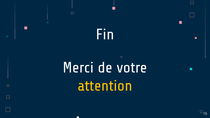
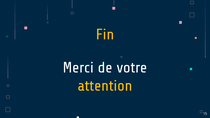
Fin colour: white -> yellow (105, 35)
